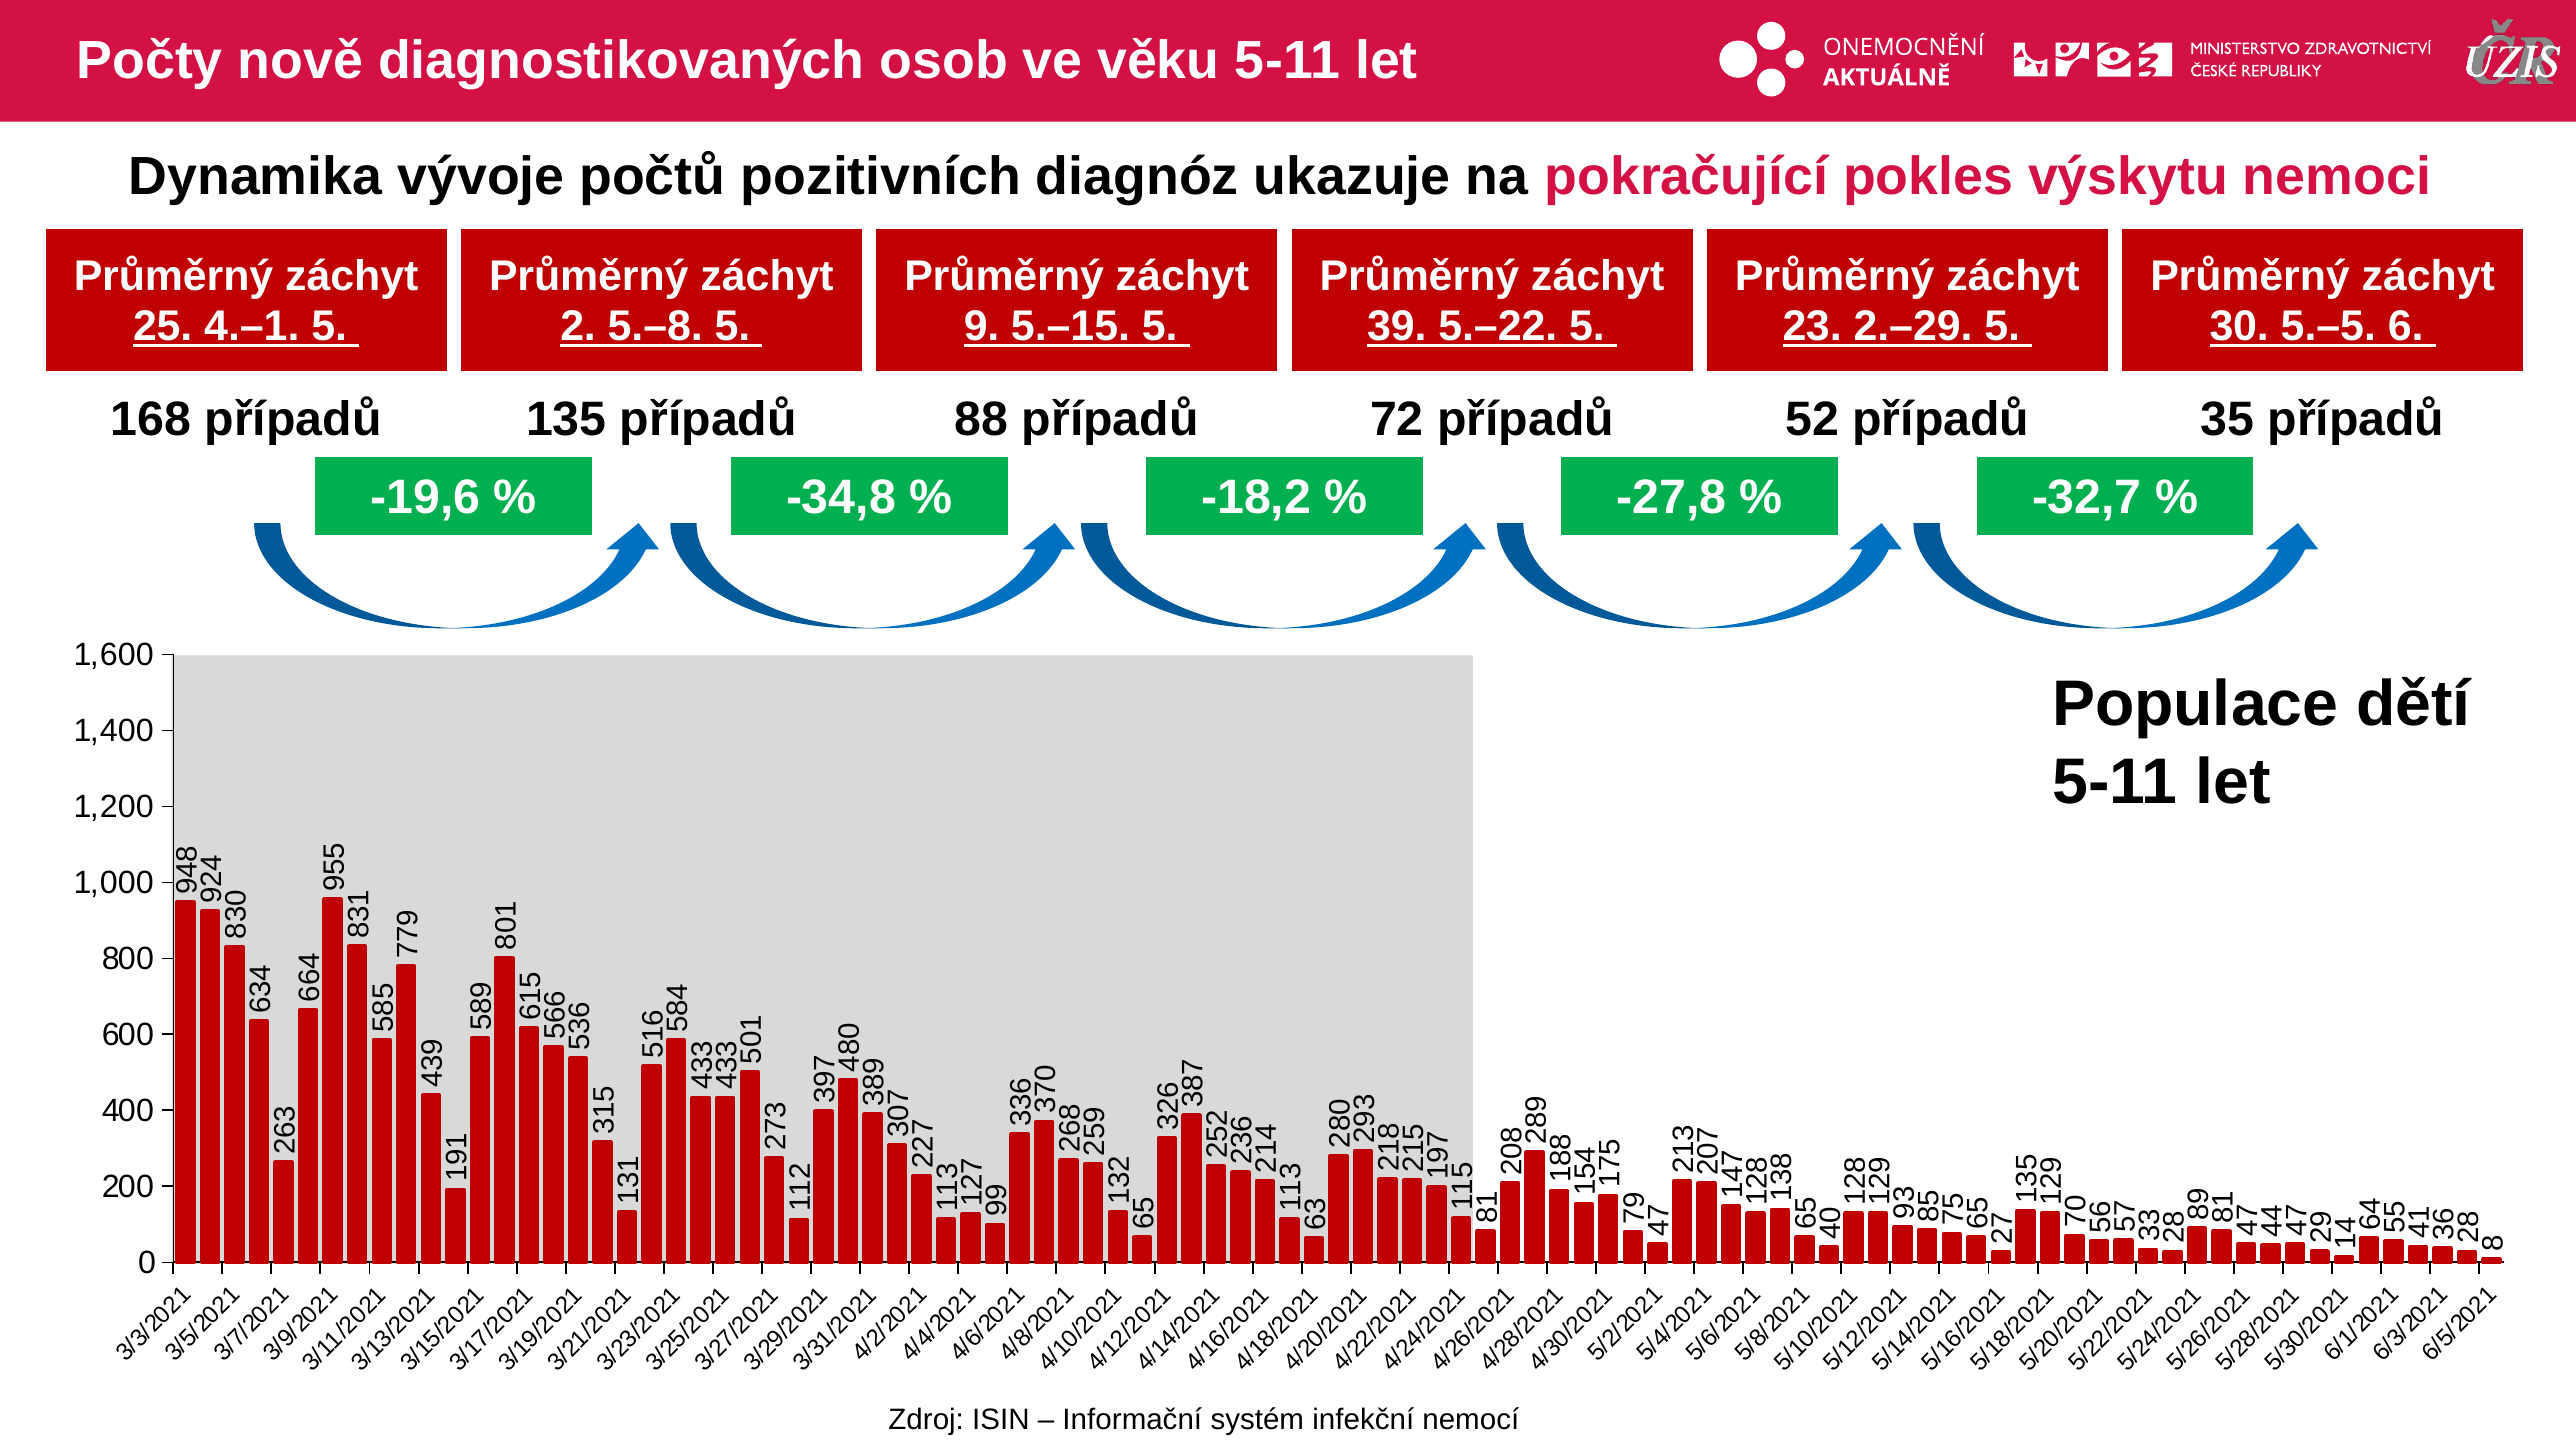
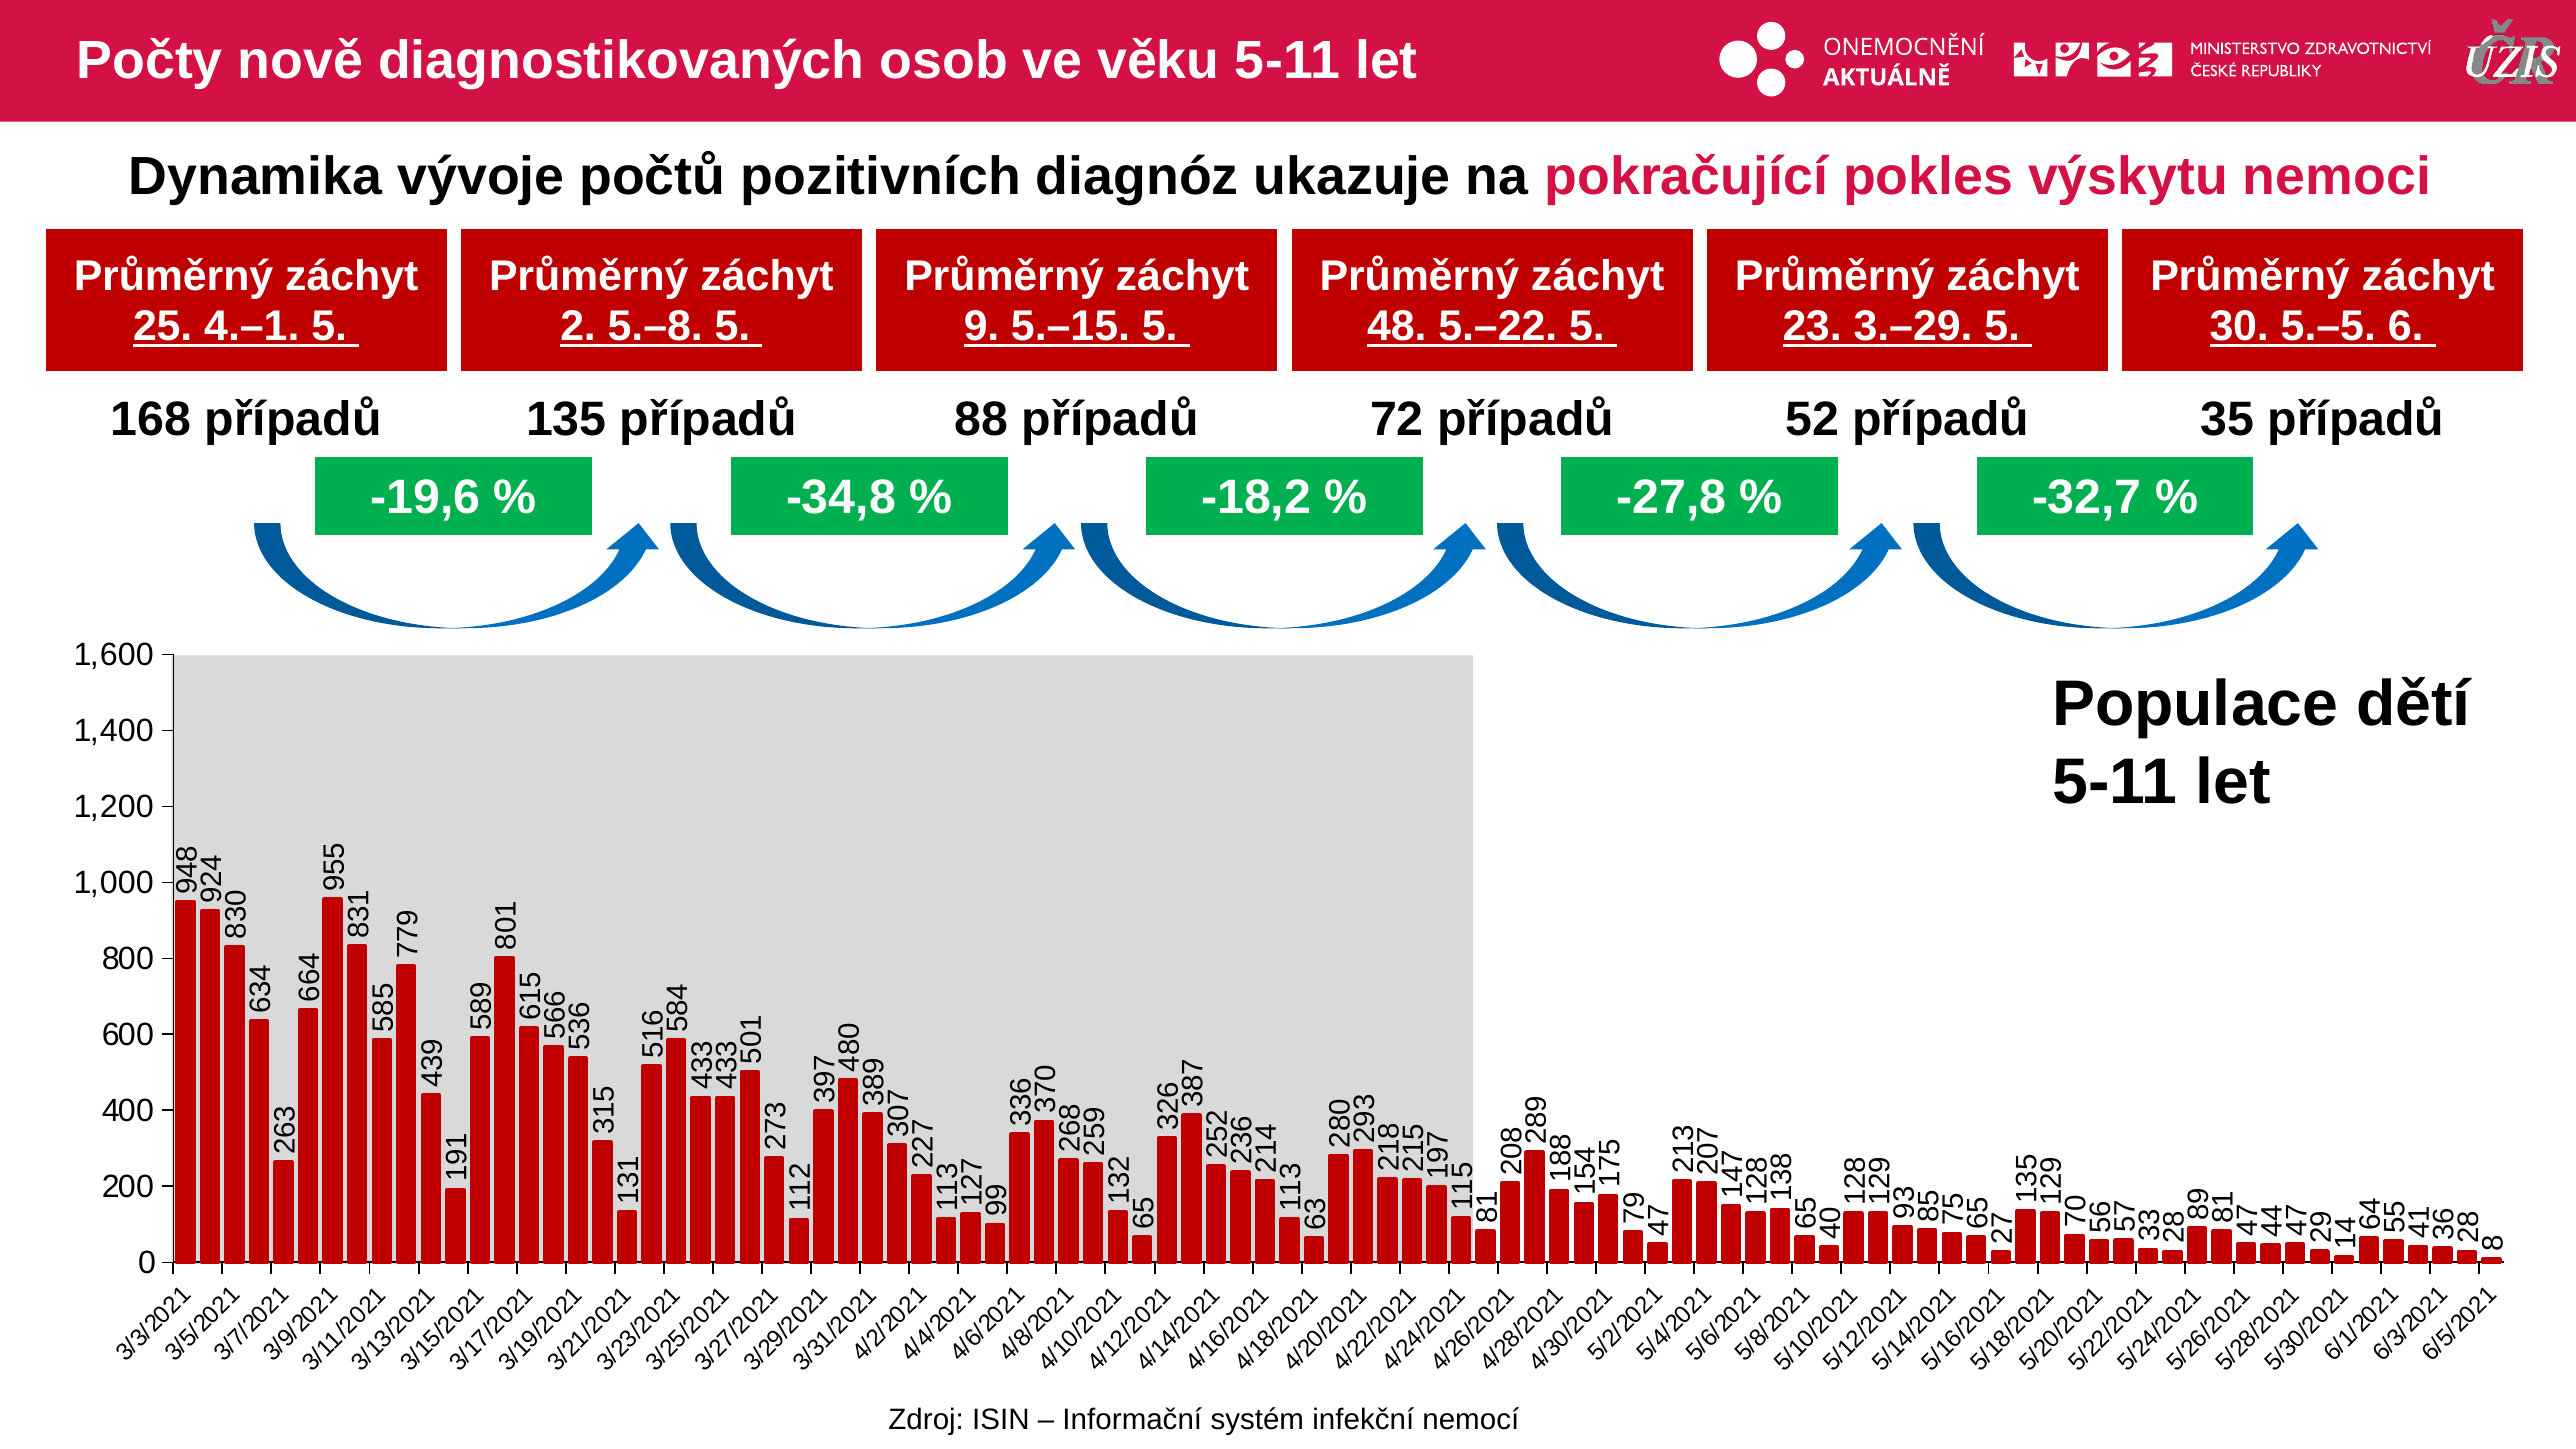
39: 39 -> 48 (1397, 326)
2.–29: 2.–29 -> 3.–29 (1913, 326)
